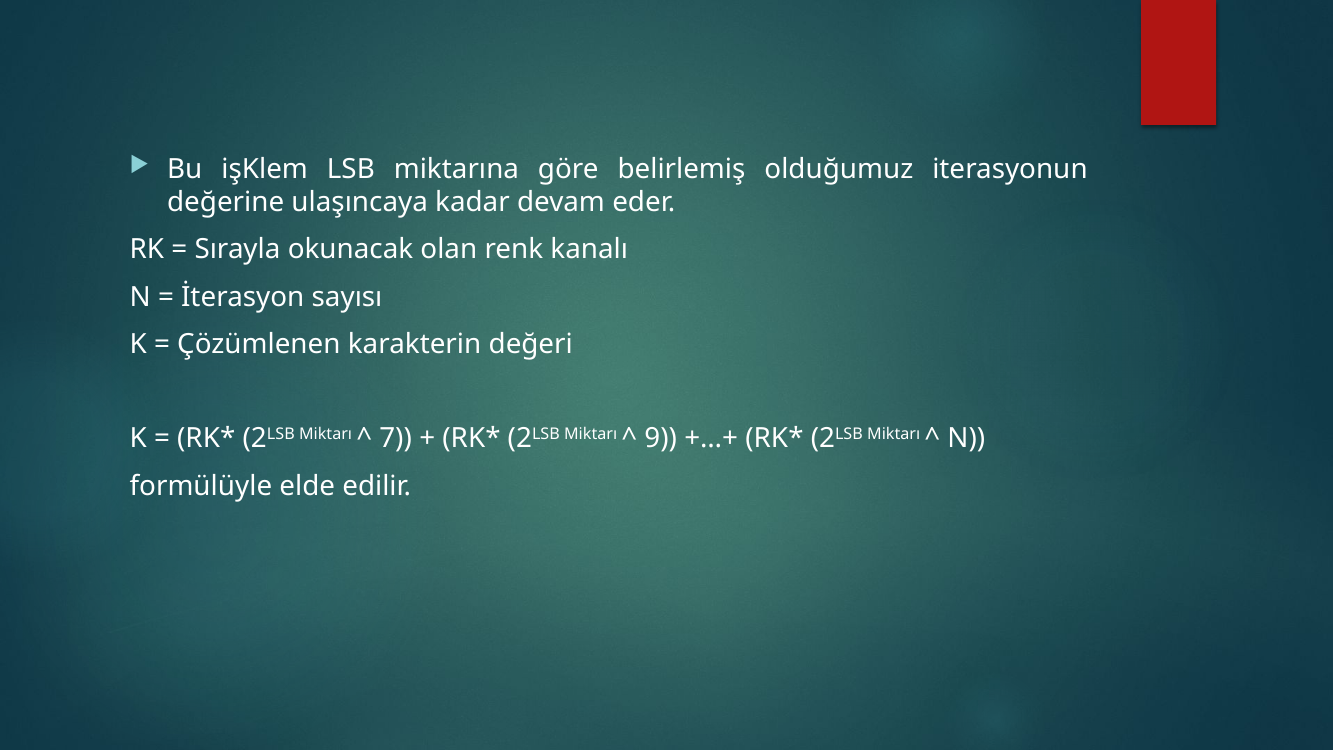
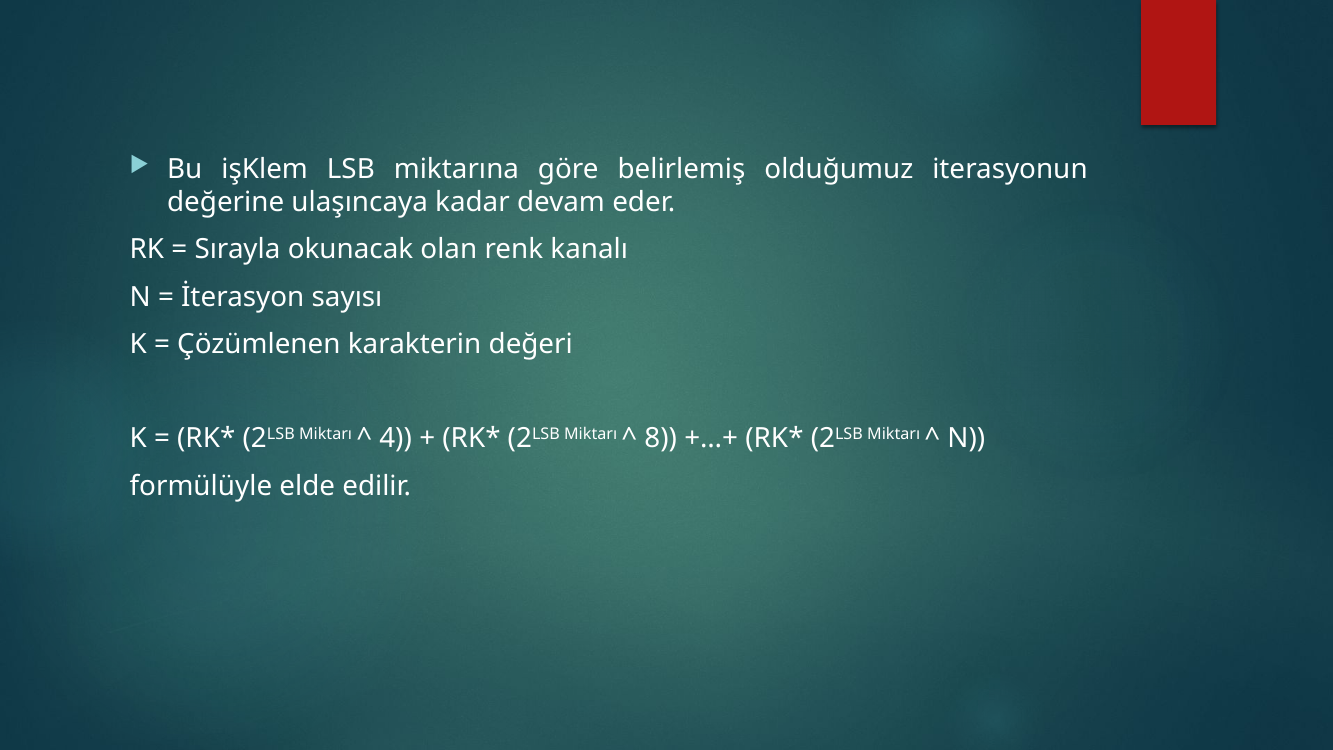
7: 7 -> 4 (396, 439)
9: 9 -> 8 (661, 439)
